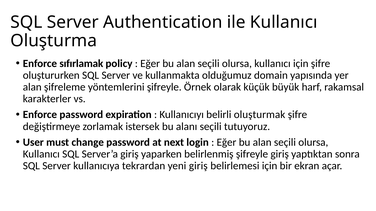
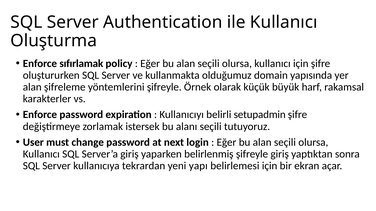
oluşturmak: oluşturmak -> setupadmin (260, 115)
yeni giriş: giriş -> yapı (198, 166)
